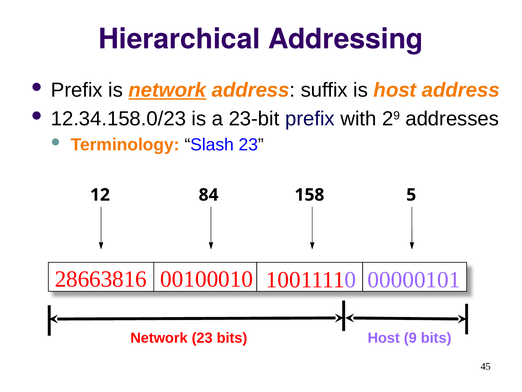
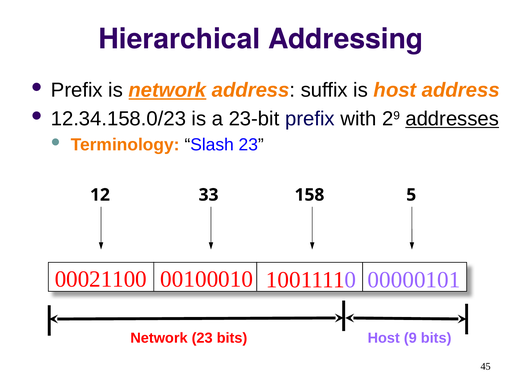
addresses underline: none -> present (452, 119)
84: 84 -> 33 (209, 195)
28663816: 28663816 -> 00021100 (101, 279)
